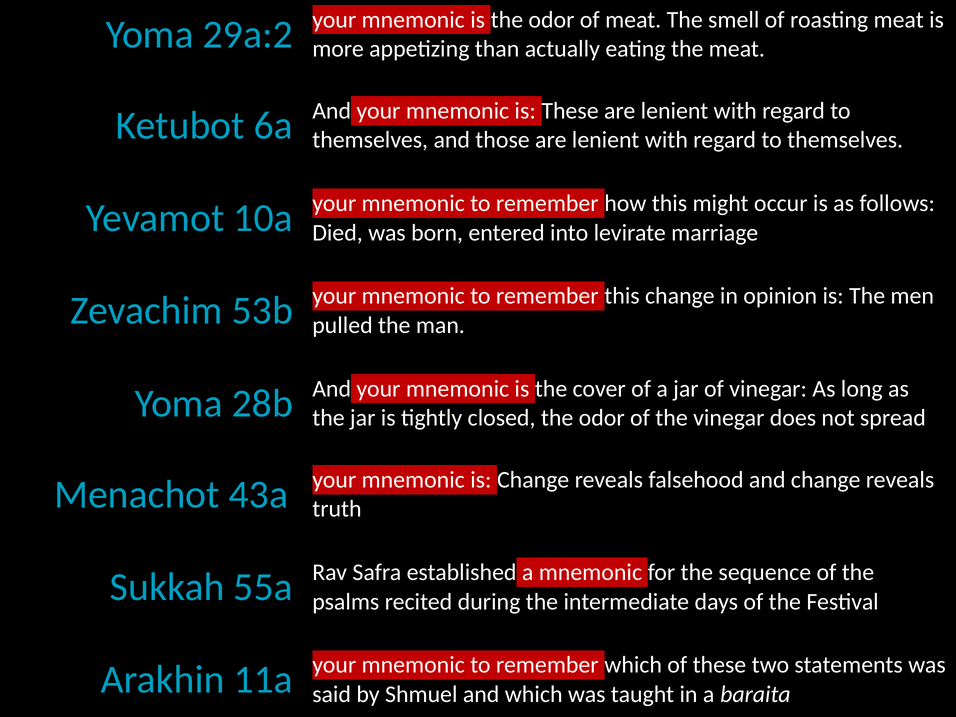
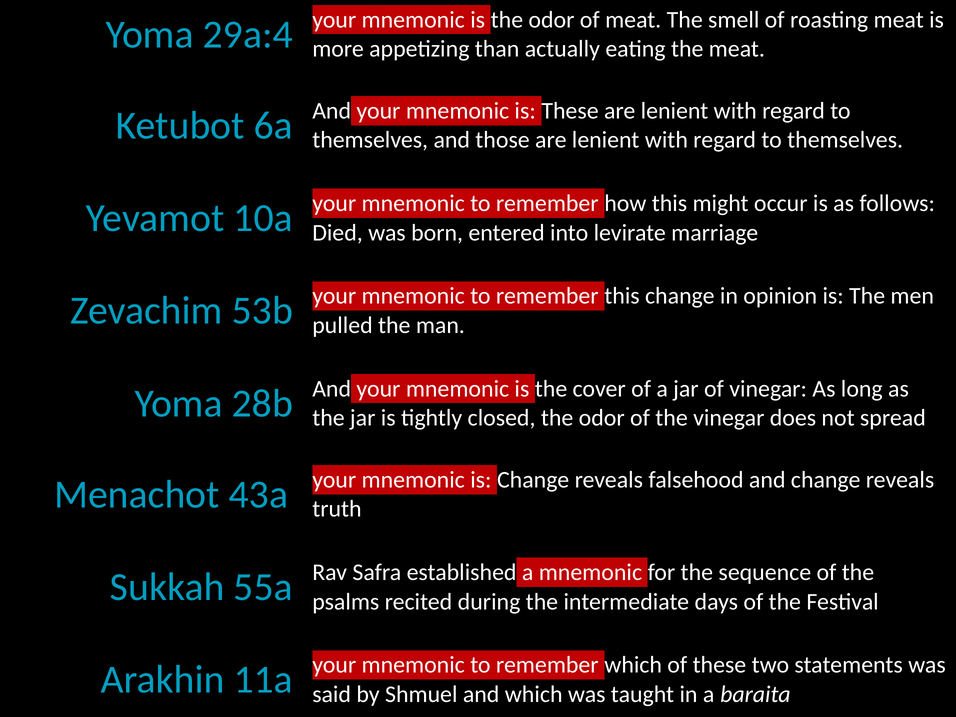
29a:2: 29a:2 -> 29a:4 (248, 34)
